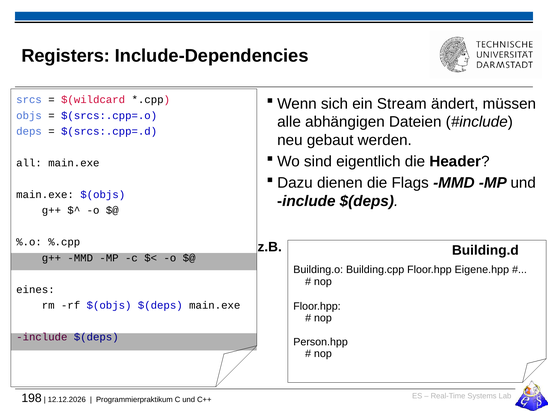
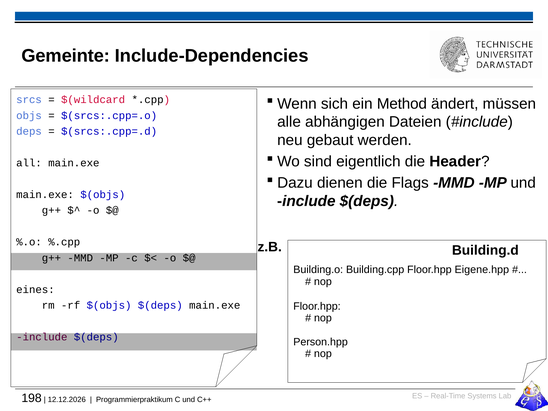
Registers: Registers -> Gemeinte (66, 56)
Stream: Stream -> Method (402, 104)
